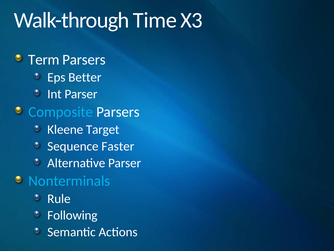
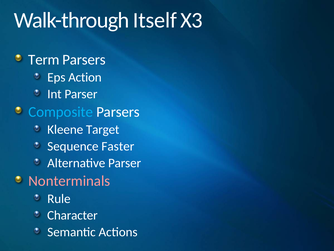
Time: Time -> Itself (155, 20)
Better: Better -> Action (85, 77)
Nonterminals colour: light blue -> pink (69, 181)
Following: Following -> Character (72, 215)
